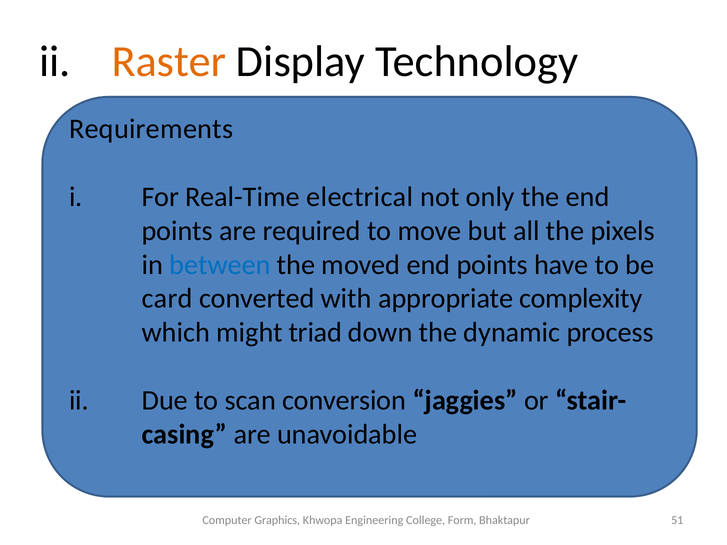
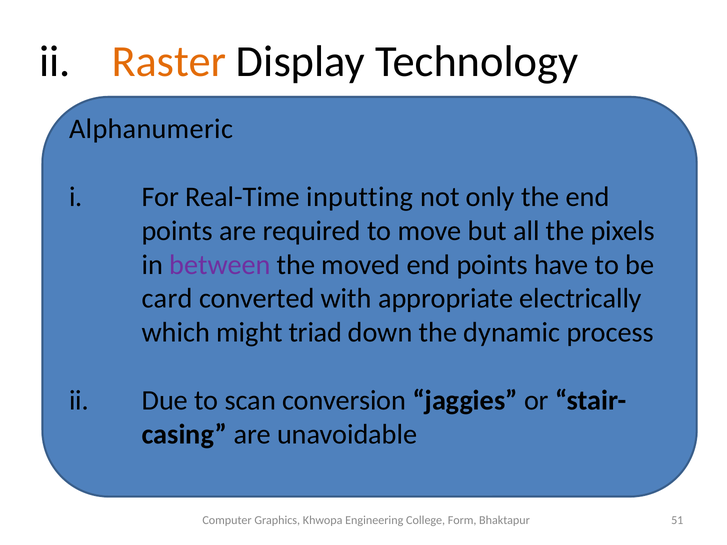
Requirements: Requirements -> Alphanumeric (151, 129)
electrical: electrical -> inputting (360, 197)
between colour: blue -> purple (220, 265)
complexity: complexity -> electrically (581, 299)
